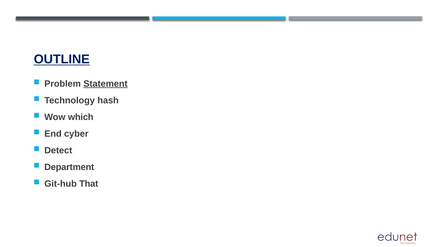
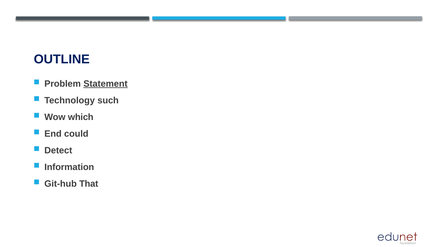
OUTLINE underline: present -> none (62, 59)
hash: hash -> such (108, 100)
cyber: cyber -> could (76, 133)
Department: Department -> Information (69, 167)
